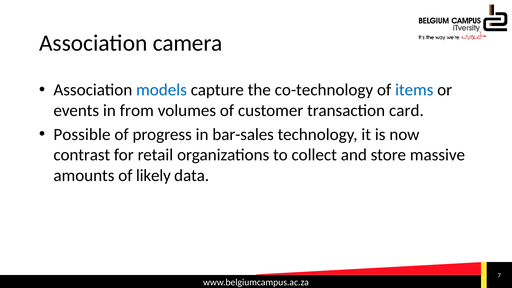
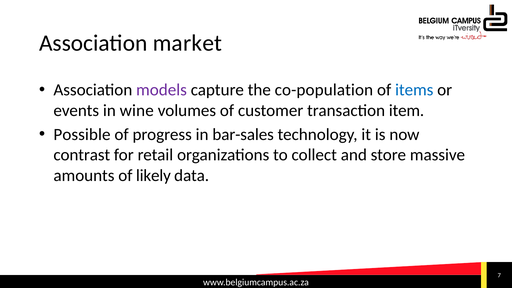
camera: camera -> market (187, 43)
models colour: blue -> purple (161, 90)
co-technology: co-technology -> co-population (324, 90)
from: from -> wine (137, 111)
card: card -> item (407, 111)
